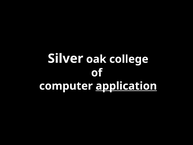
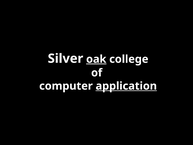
oak underline: none -> present (96, 59)
